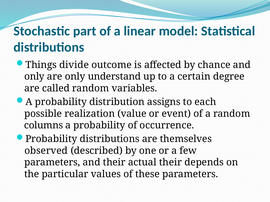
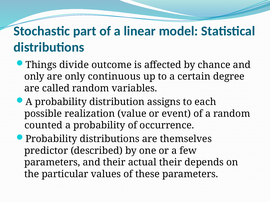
understand: understand -> continuous (114, 77)
columns: columns -> counted (43, 126)
observed: observed -> predictor (46, 151)
